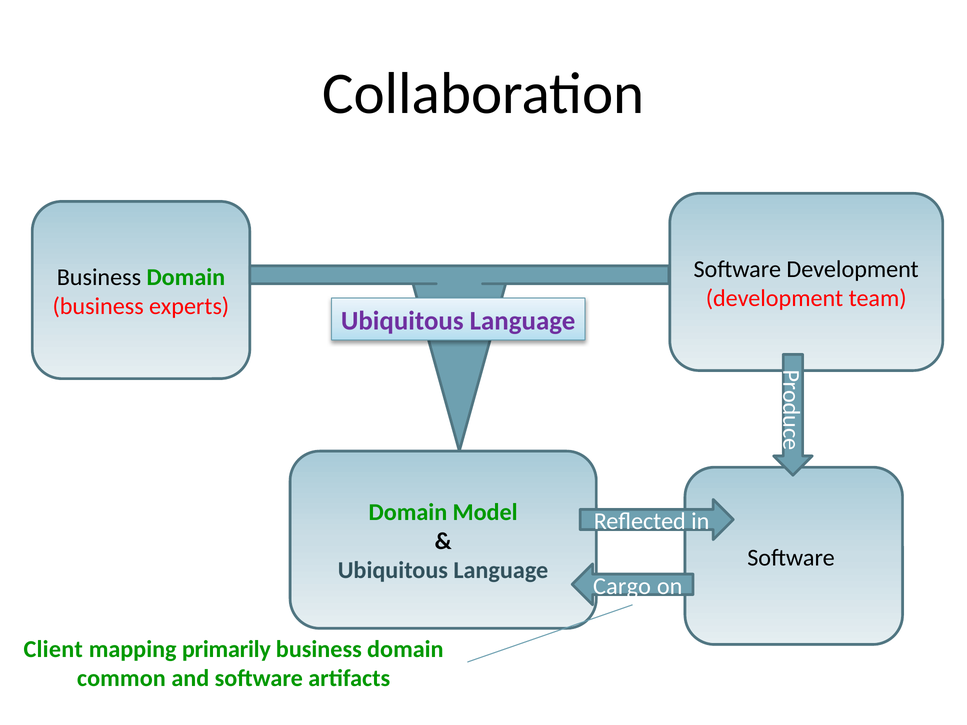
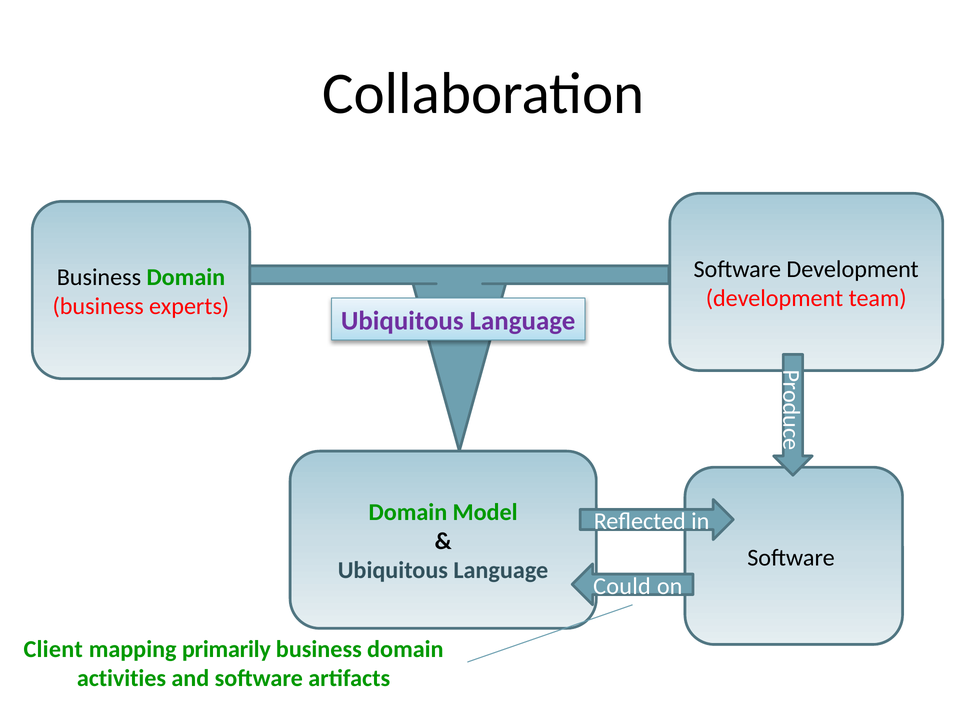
Cargo: Cargo -> Could (622, 586)
common: common -> activities (121, 678)
